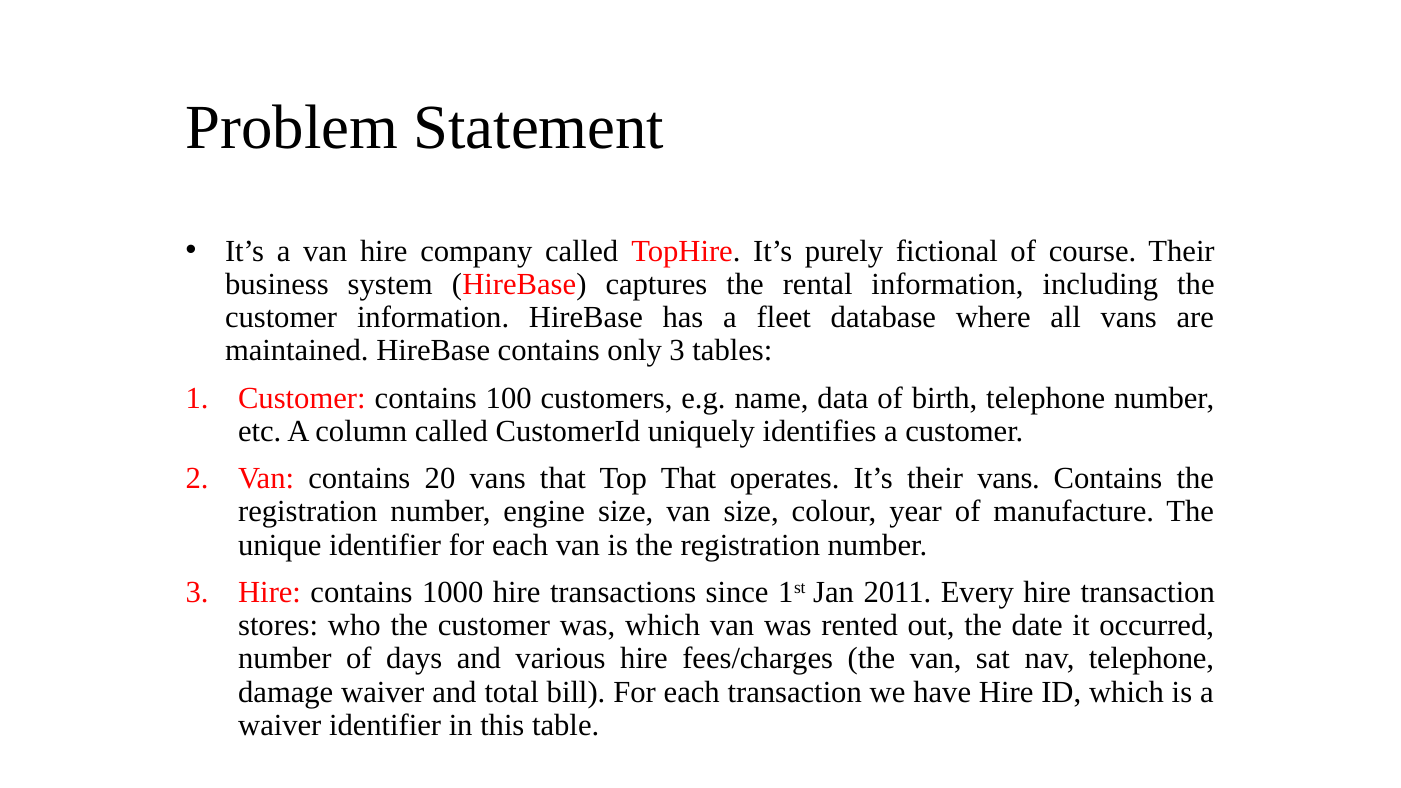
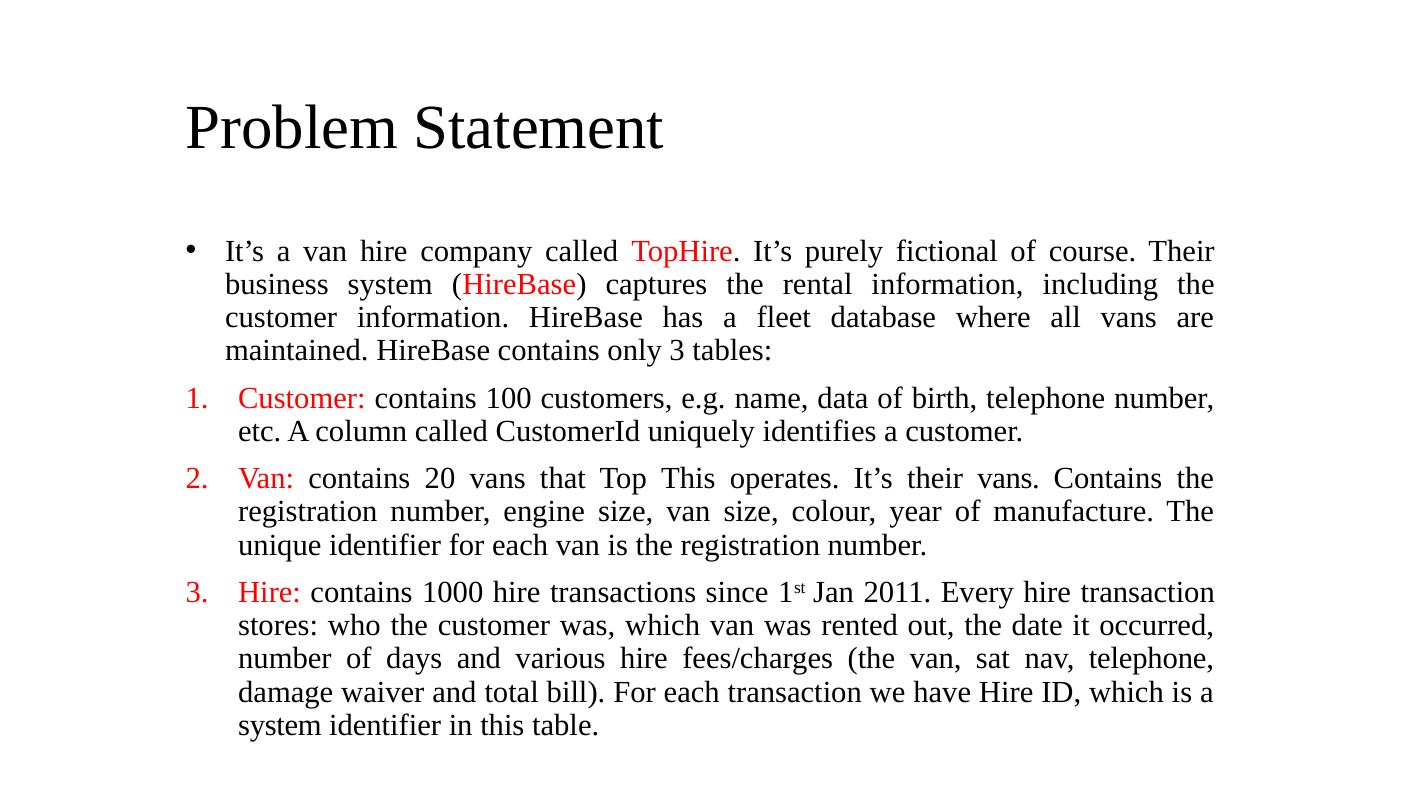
Top That: That -> This (688, 479)
waiver: waiver -> system (280, 725)
